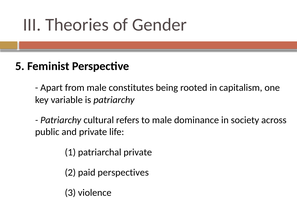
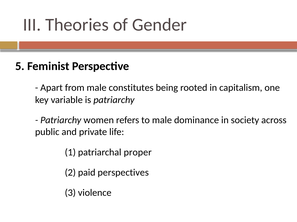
cultural: cultural -> women (99, 120)
patriarchal private: private -> proper (138, 153)
